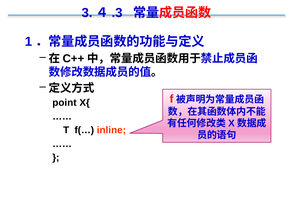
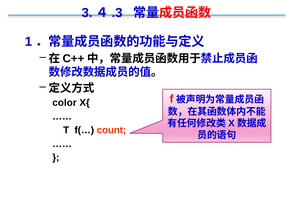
point: point -> color (64, 103)
inline: inline -> count (111, 130)
